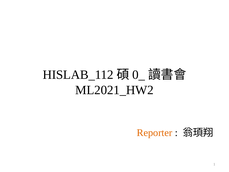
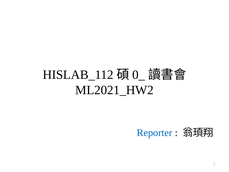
Reporter colour: orange -> blue (155, 133)
